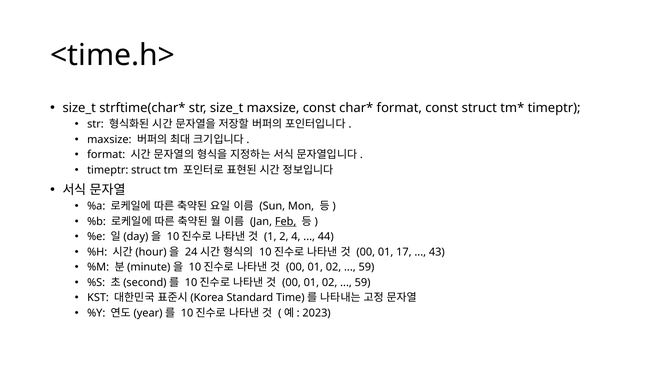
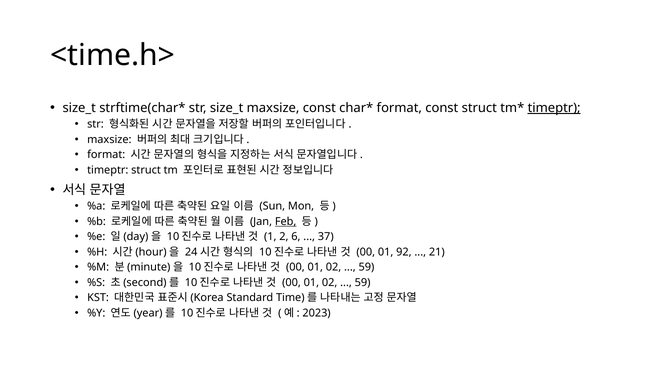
timeptr underline: none -> present (554, 108)
4: 4 -> 6 (296, 237)
44: 44 -> 37 (326, 237)
17: 17 -> 92 (404, 252)
43: 43 -> 21 (437, 252)
